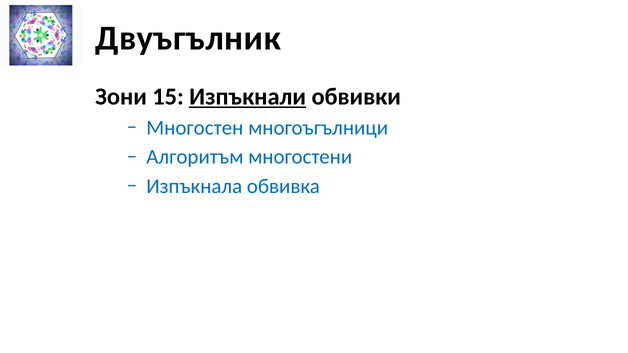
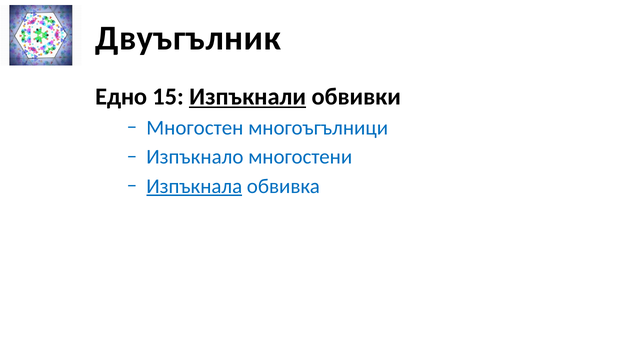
Зони: Зони -> Едно (121, 97)
Алгоритъм: Алгоритъм -> Изпъкнало (195, 157)
Изпъкнала underline: none -> present (194, 186)
